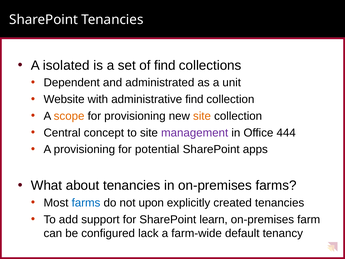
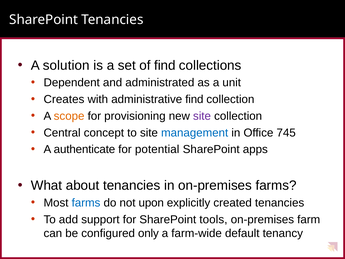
isolated: isolated -> solution (66, 65)
Website: Website -> Creates (64, 99)
site colour: orange -> purple (202, 116)
management colour: purple -> blue (195, 133)
444: 444 -> 745 (286, 133)
A provisioning: provisioning -> authenticate (84, 149)
learn: learn -> tools (213, 219)
lack: lack -> only (148, 233)
